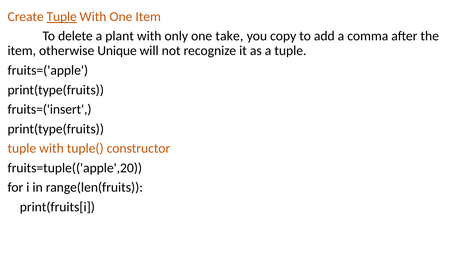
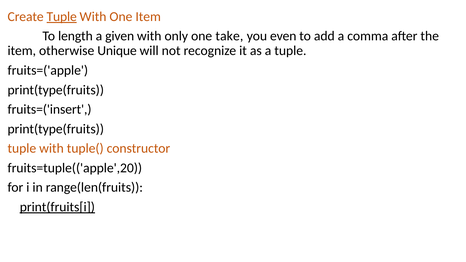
delete: delete -> length (75, 36)
plant: plant -> given (120, 36)
copy: copy -> even (283, 36)
print(fruits[i underline: none -> present (57, 207)
